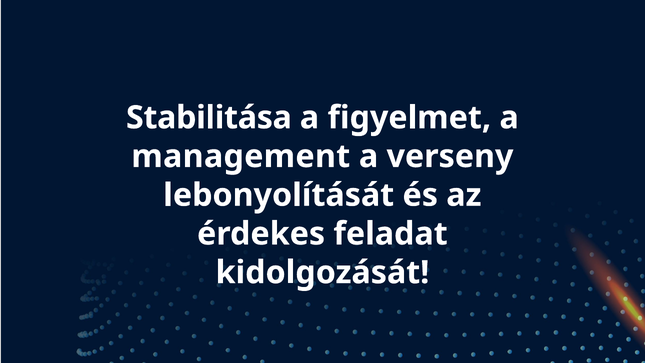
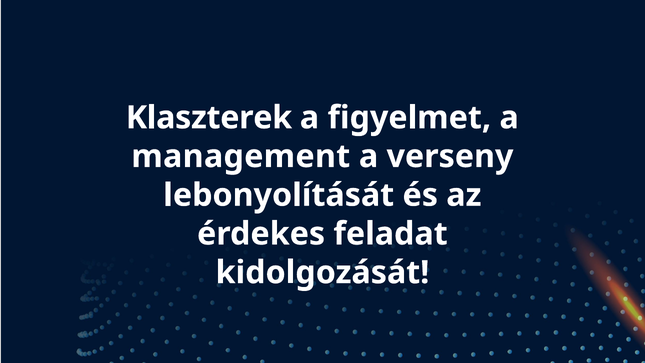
Stabilitása: Stabilitása -> Klaszterek (209, 118)
